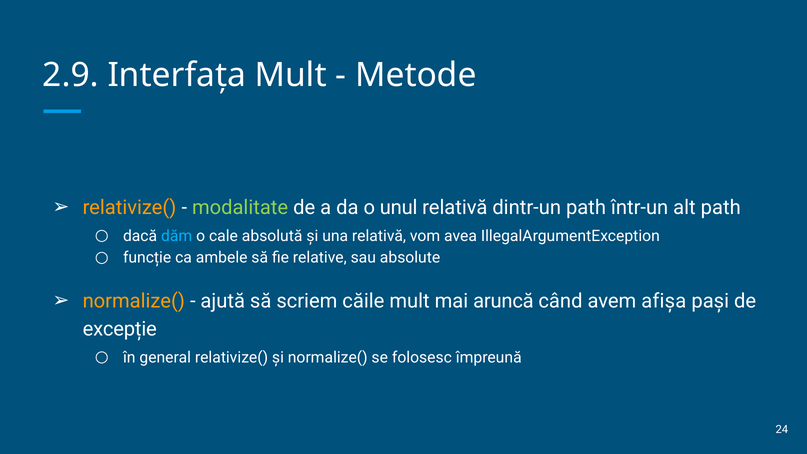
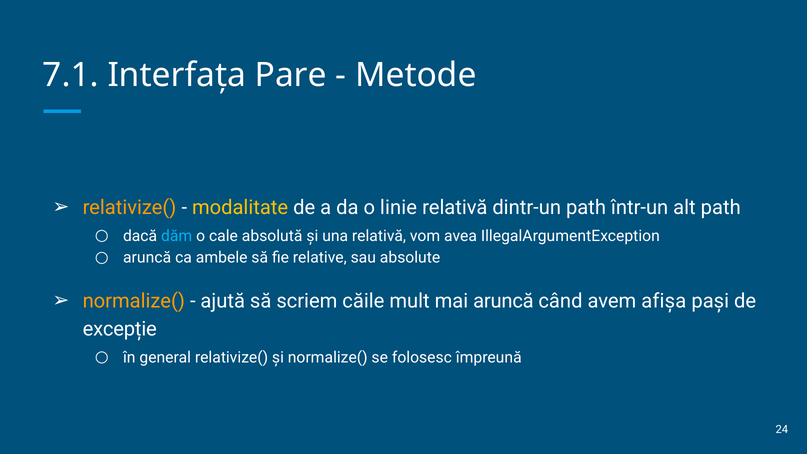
2.9: 2.9 -> 7.1 (71, 75)
Interfața Mult: Mult -> Pare (291, 75)
modalitate colour: light green -> yellow (240, 208)
unul: unul -> linie (398, 208)
funcție: funcție -> aruncă (147, 258)
